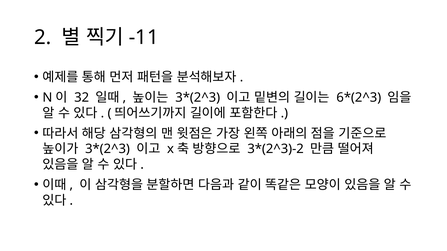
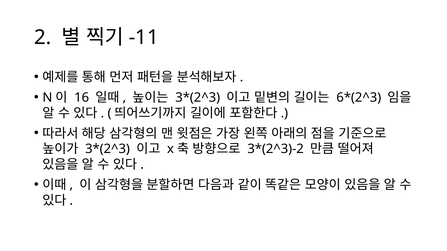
32: 32 -> 16 (82, 98)
